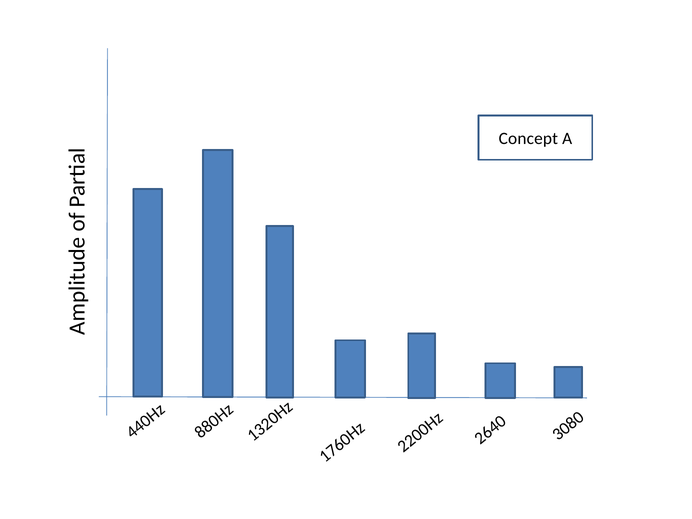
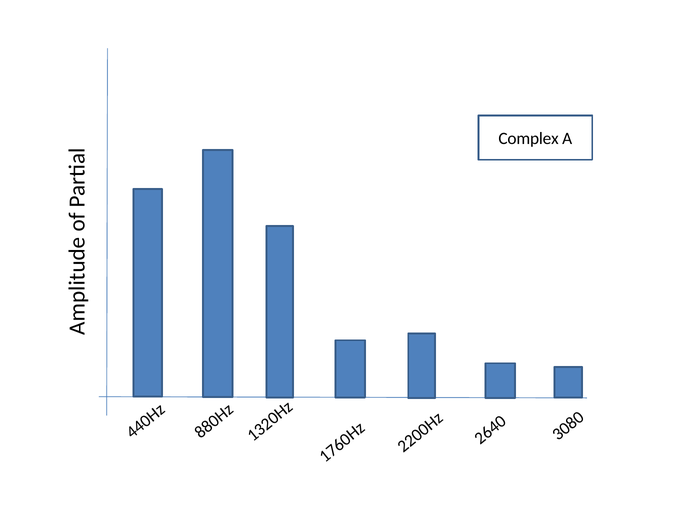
Concept: Concept -> Complex (529, 139)
